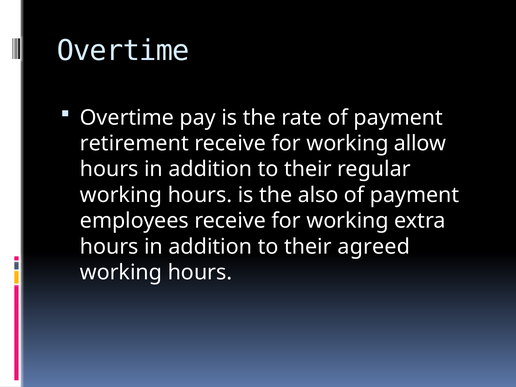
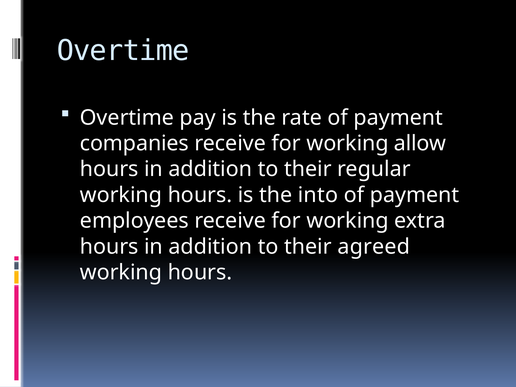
retirement: retirement -> companies (134, 143)
also: also -> into (318, 195)
